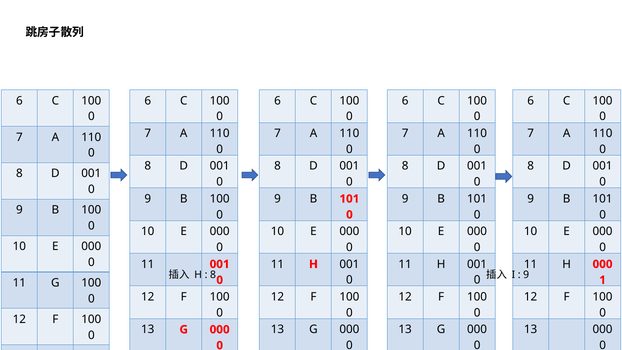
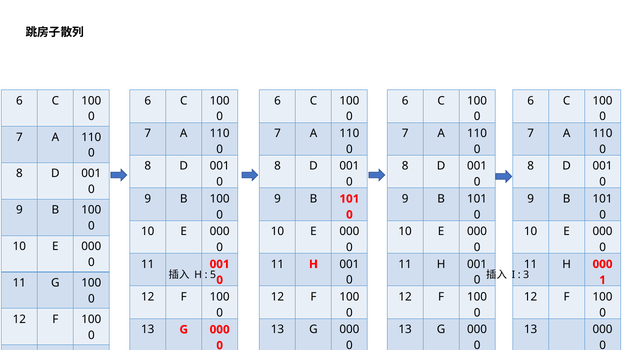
8: 8 -> 5 (213, 275)
9: 9 -> 3 (526, 275)
